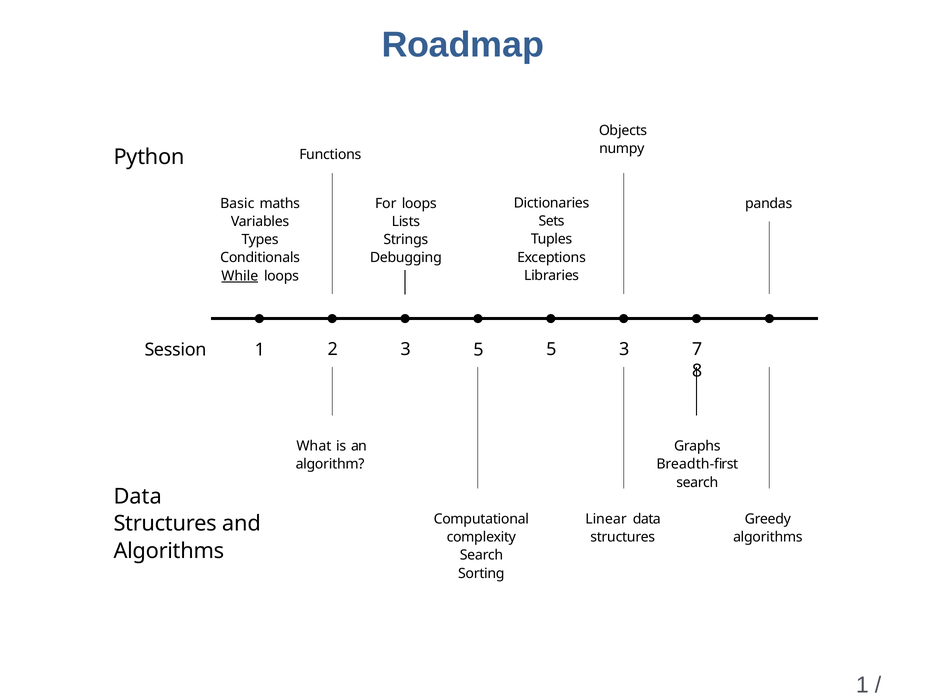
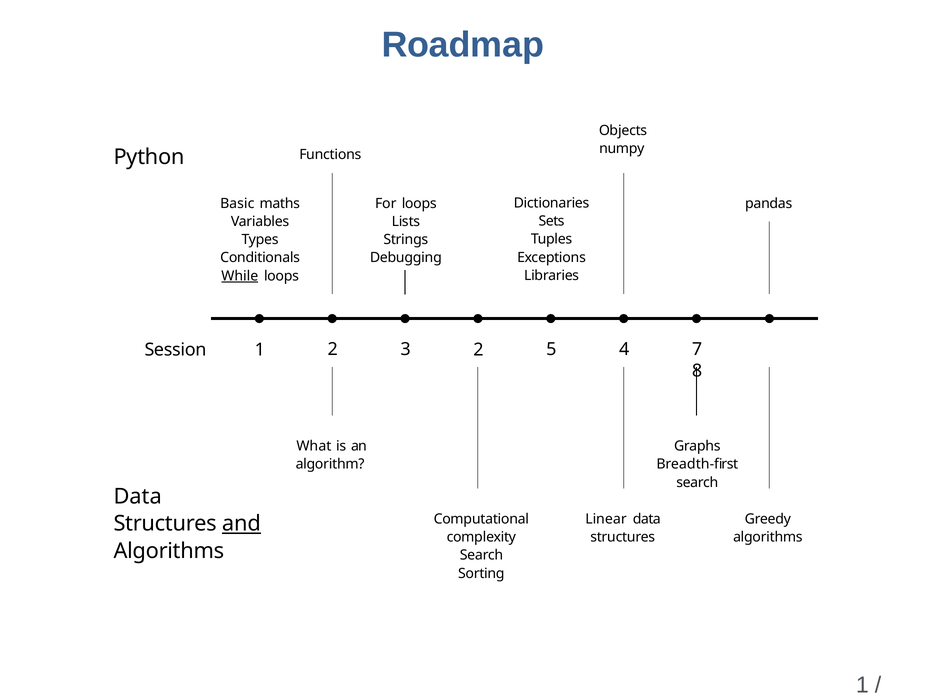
3 5: 5 -> 2 (478, 350)
5 3: 3 -> 4 (624, 350)
and underline: none -> present (241, 524)
